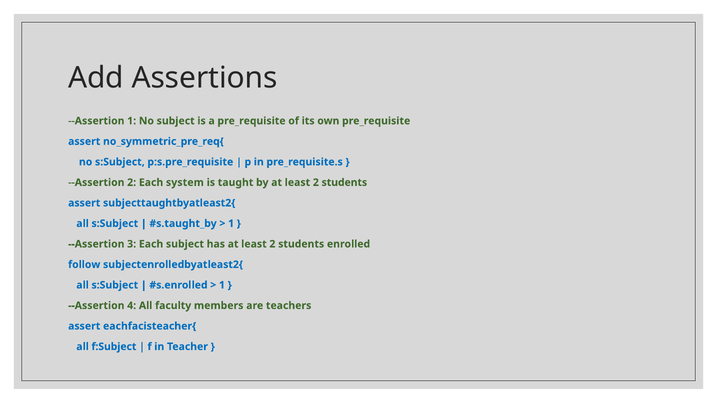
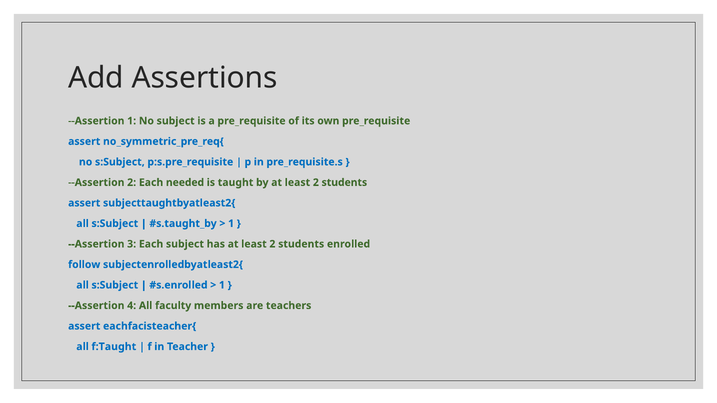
system: system -> needed (185, 183)
f:Subject: f:Subject -> f:Taught (114, 347)
